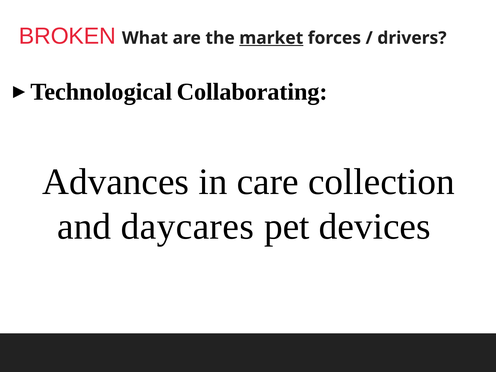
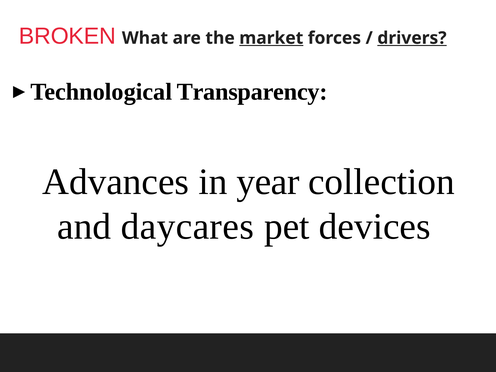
drivers underline: none -> present (412, 38)
Collaborating: Collaborating -> Transparency (252, 92)
care: care -> year (268, 182)
